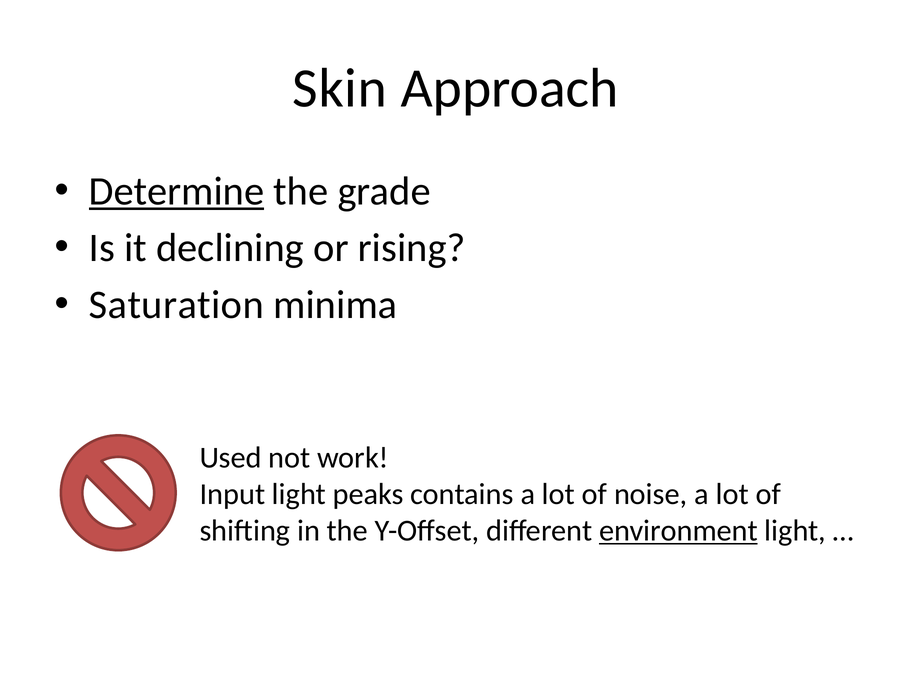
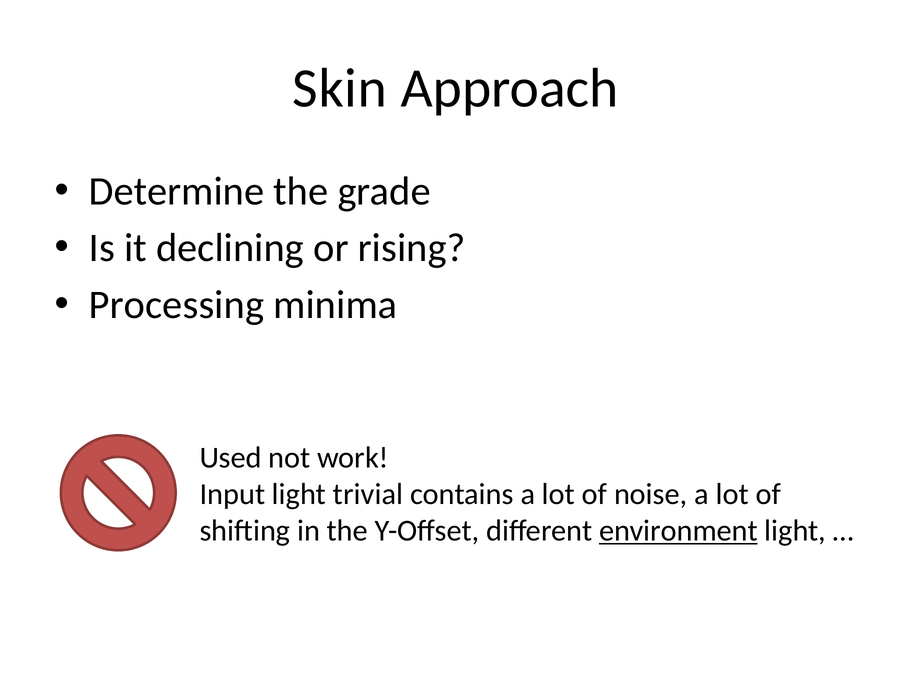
Determine underline: present -> none (177, 191)
Saturation: Saturation -> Processing (176, 305)
peaks: peaks -> trivial (368, 494)
